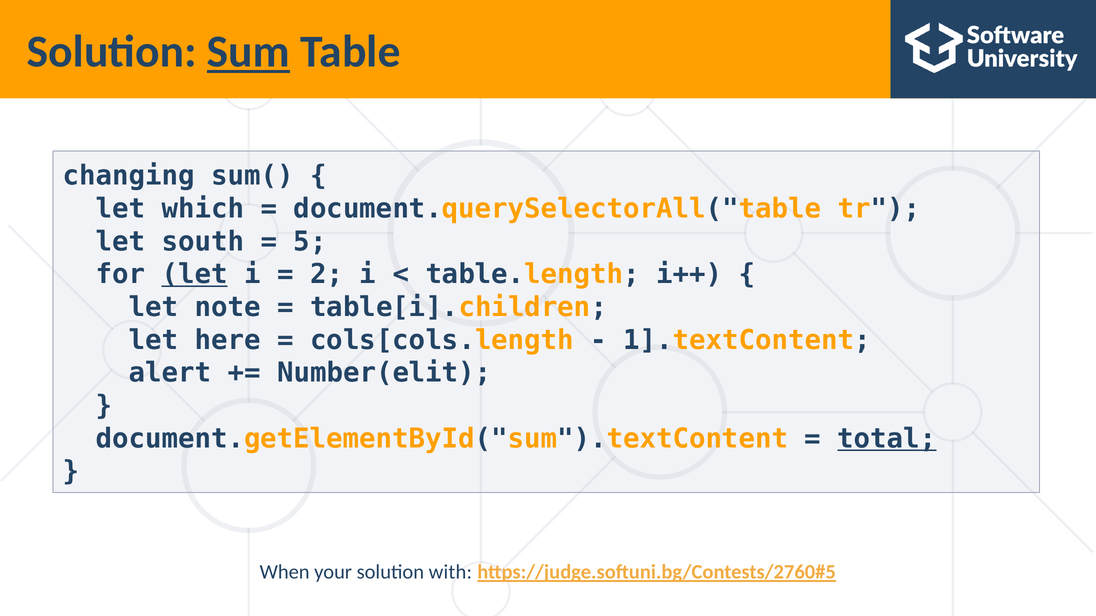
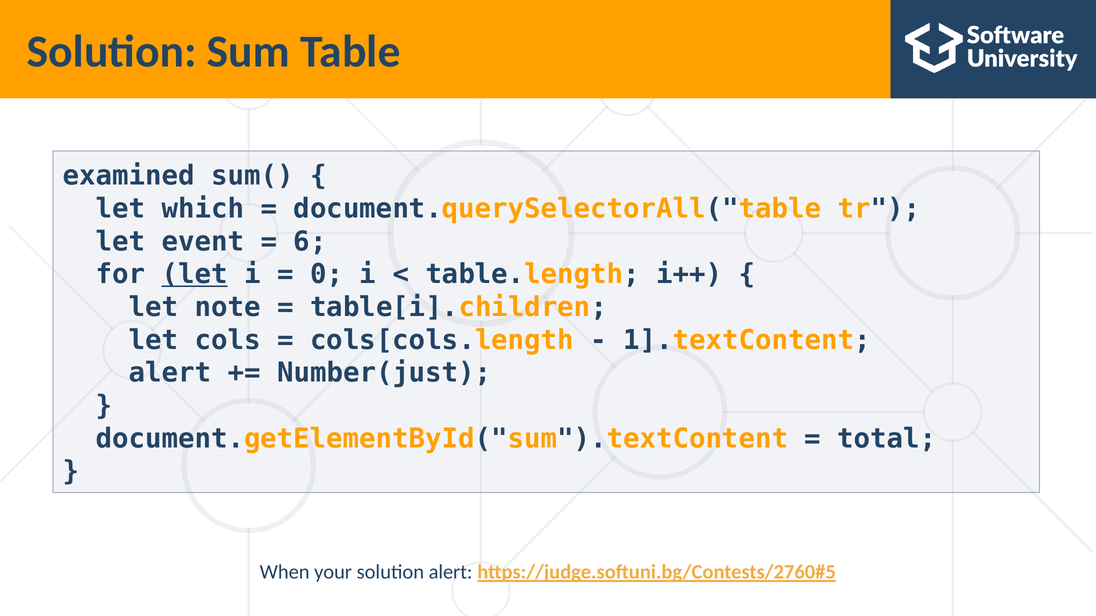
Sum underline: present -> none (248, 52)
changing: changing -> examined (129, 176)
south: south -> event (203, 242)
5: 5 -> 6 (310, 242)
2: 2 -> 0 (327, 275)
here: here -> cols (228, 340)
Number(elit: Number(elit -> Number(just (384, 373)
total underline: present -> none (887, 439)
solution with: with -> alert (451, 573)
